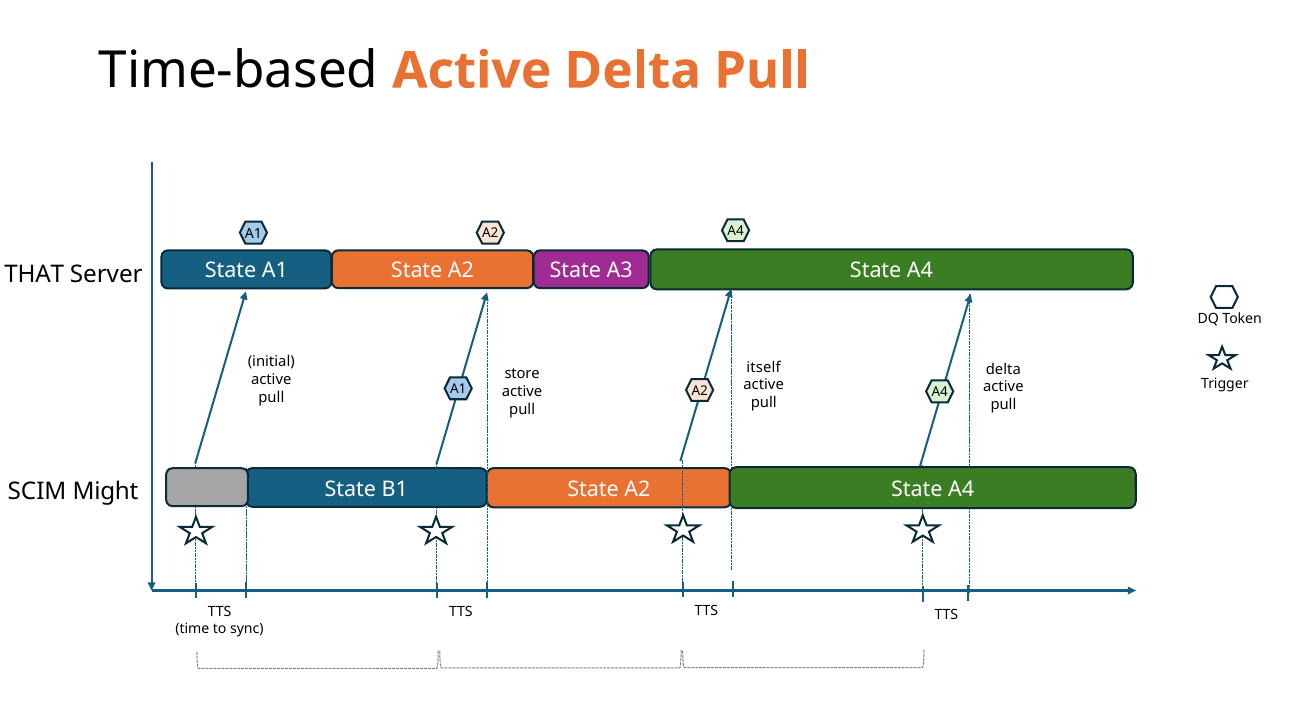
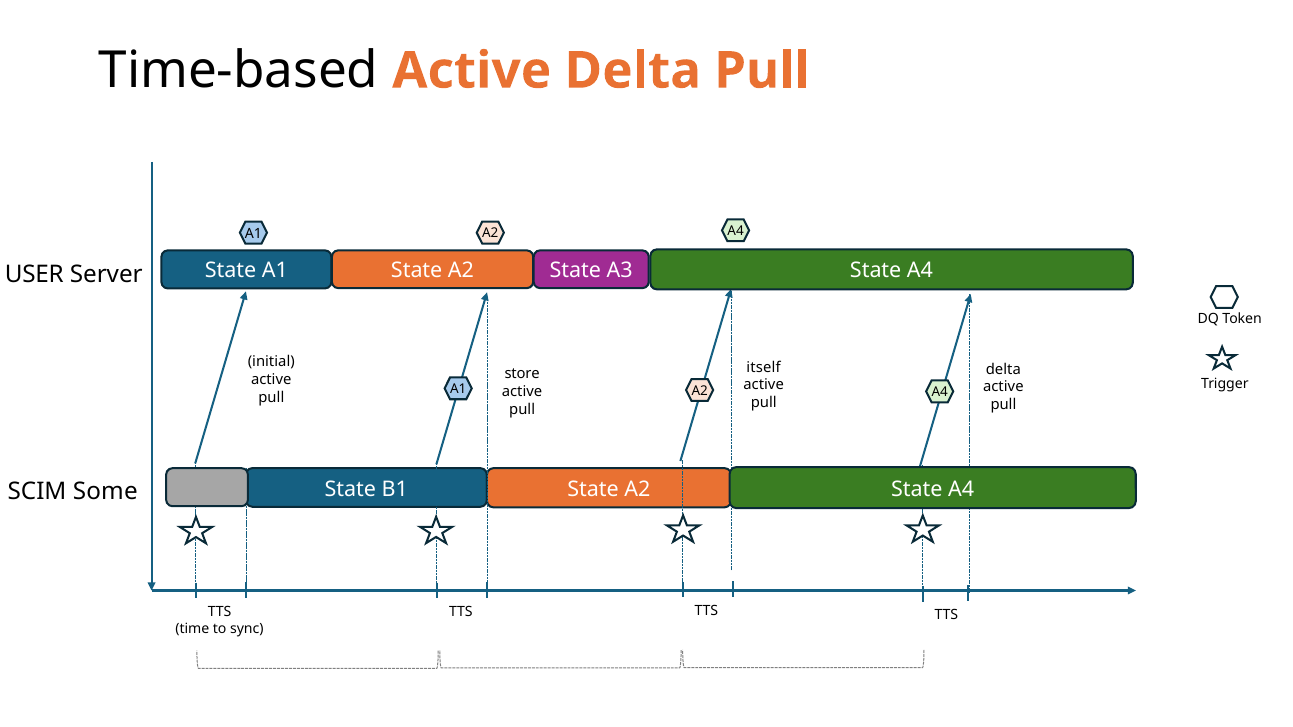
THAT: THAT -> USER (34, 274)
Might: Might -> Some (105, 492)
